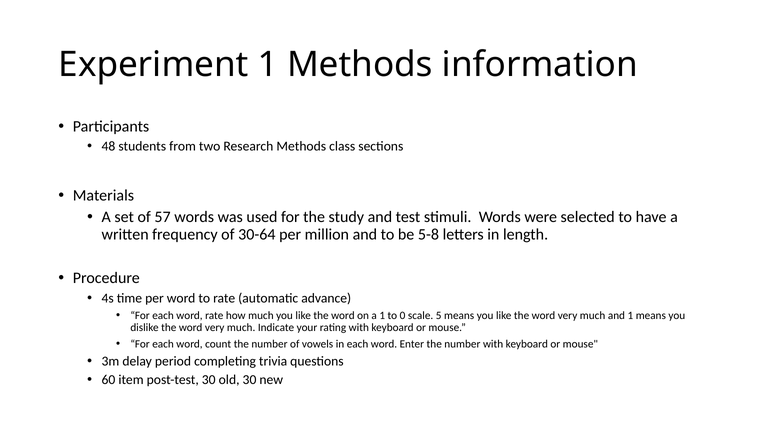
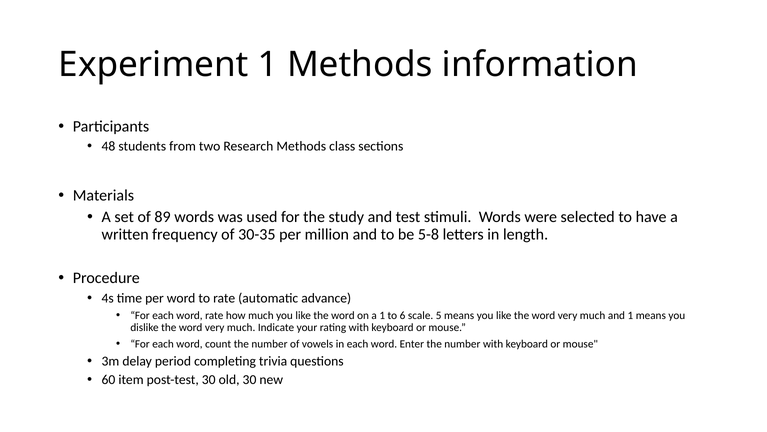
57: 57 -> 89 (163, 217)
30-64: 30-64 -> 30-35 (257, 234)
0: 0 -> 6 (403, 315)
